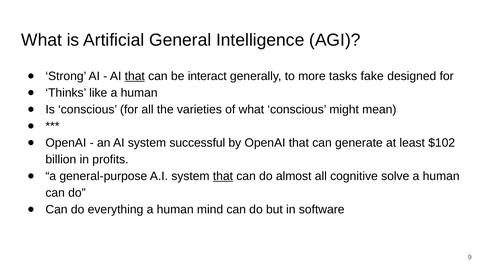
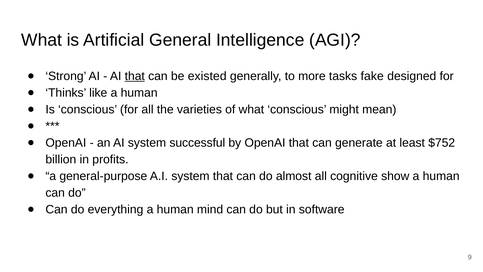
interact: interact -> existed (207, 76)
$102: $102 -> $752 (442, 143)
that underline: present -> none (223, 176)
solve: solve -> show (395, 176)
